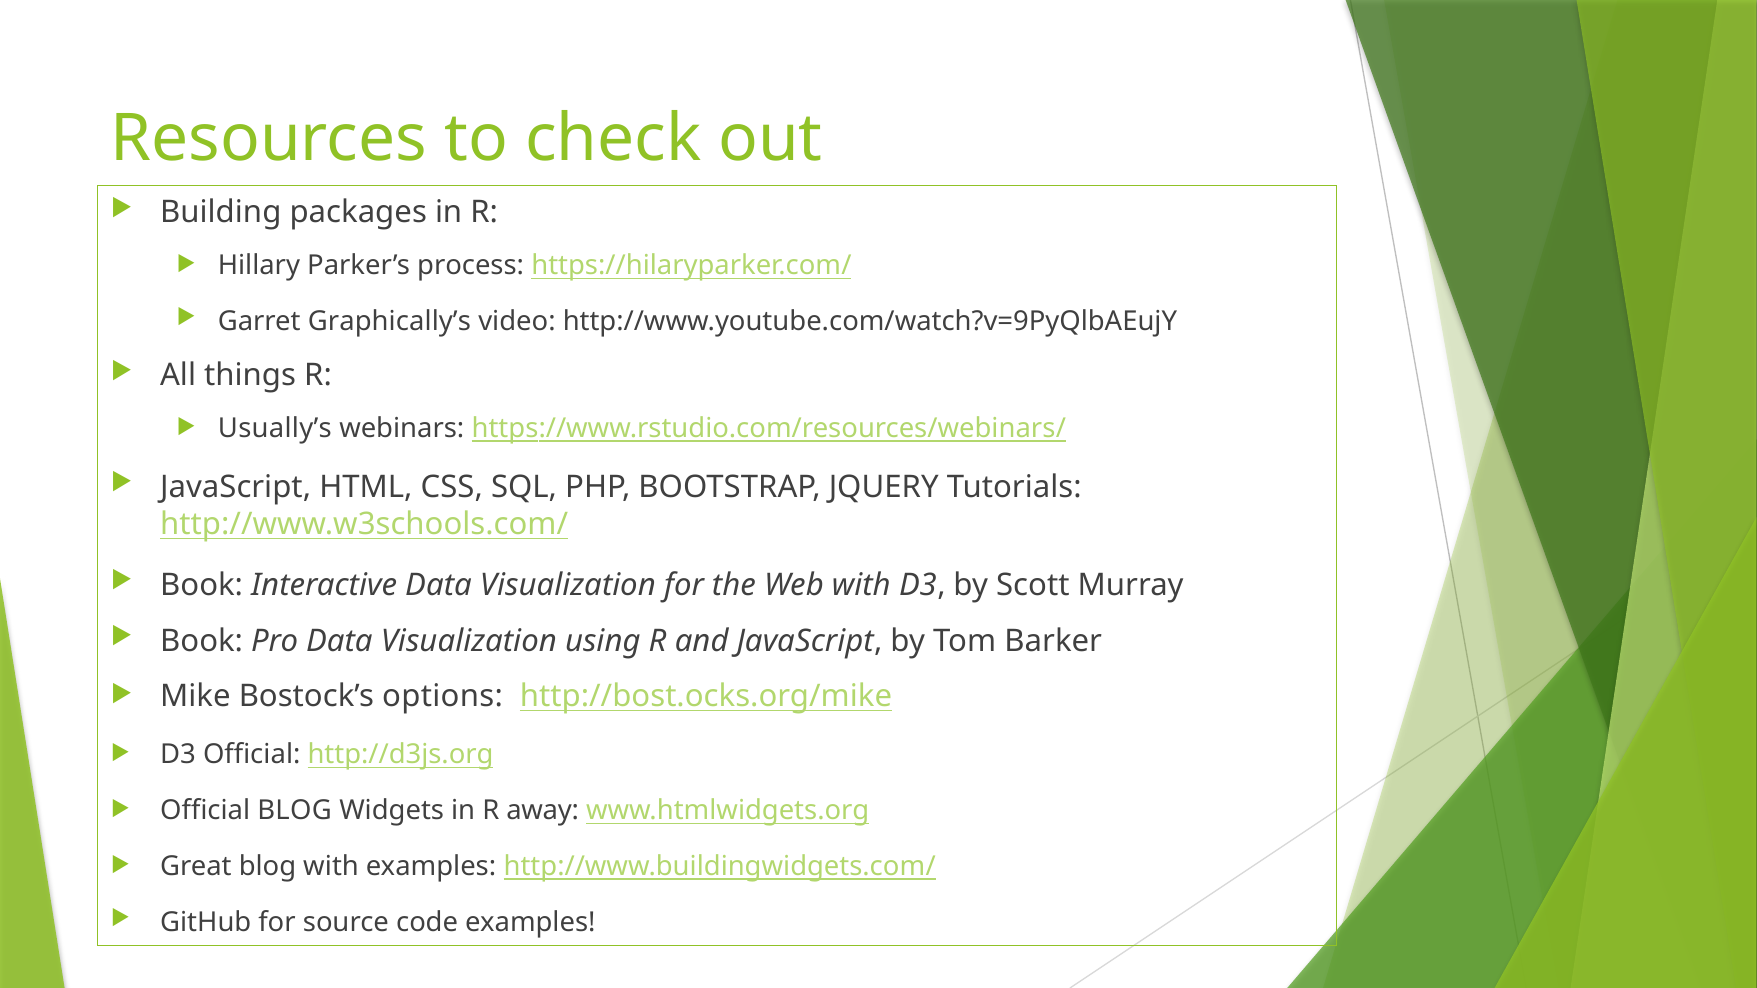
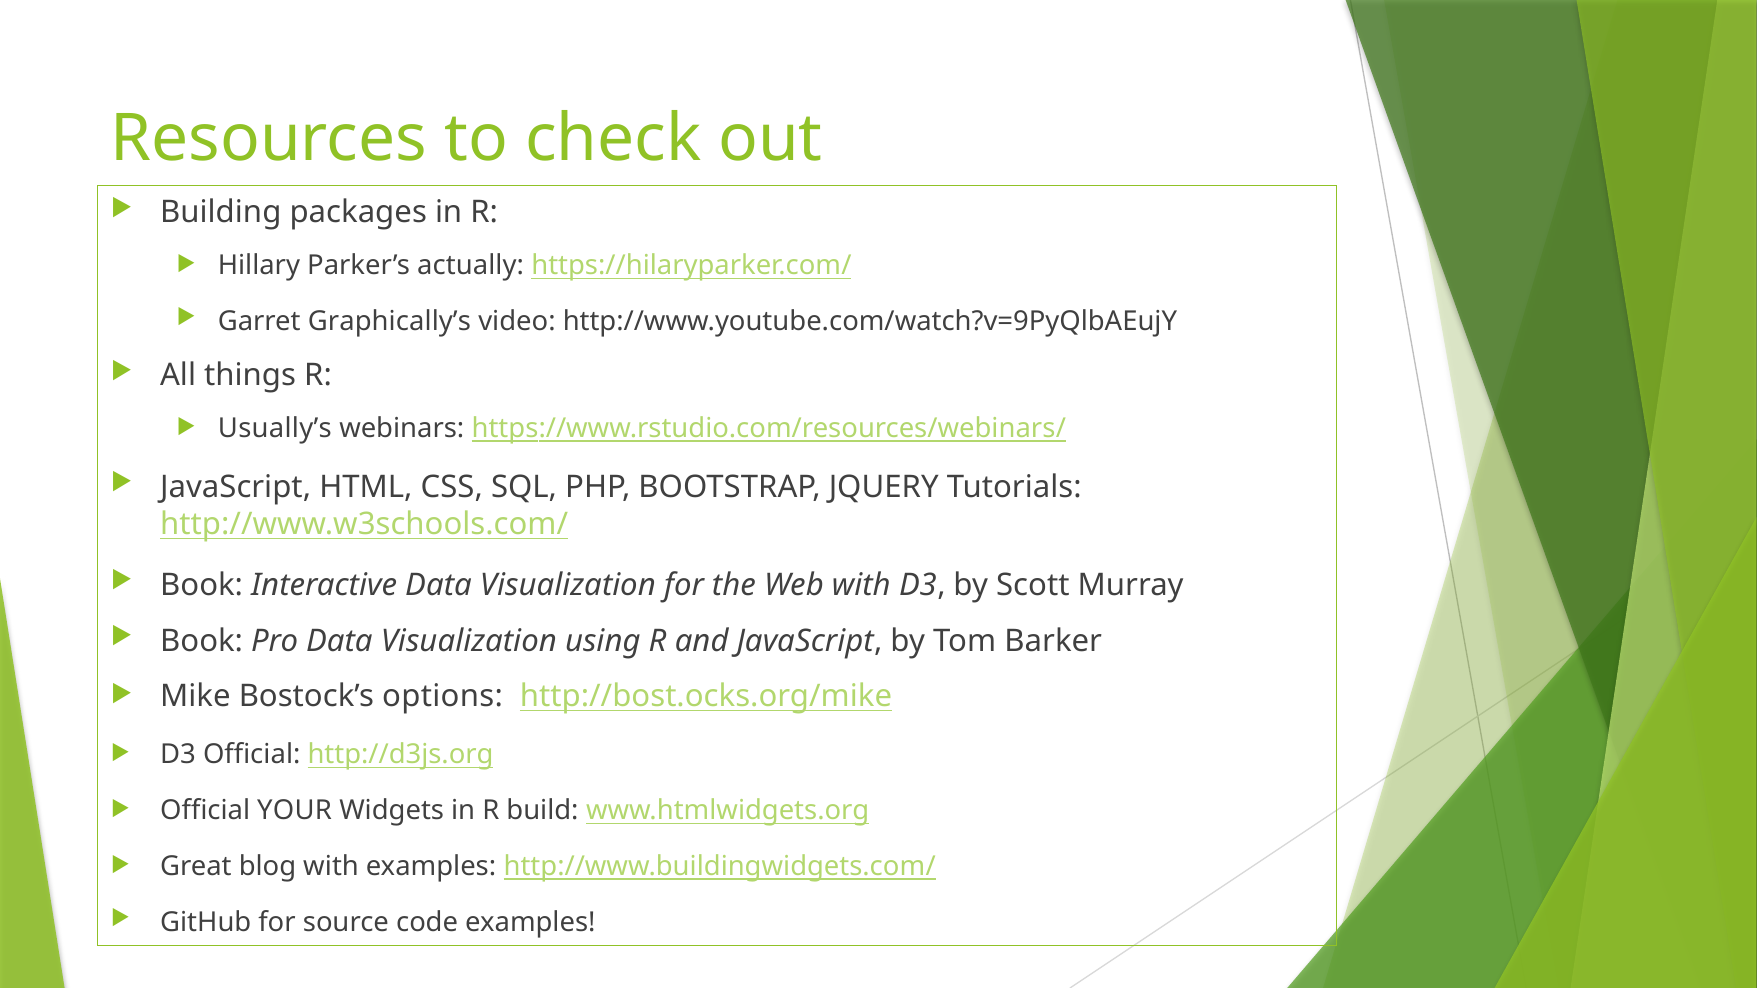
process: process -> actually (471, 266)
Official BLOG: BLOG -> YOUR (295, 811)
away: away -> build (542, 811)
